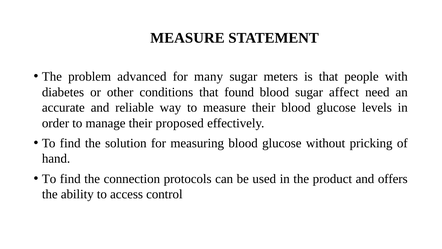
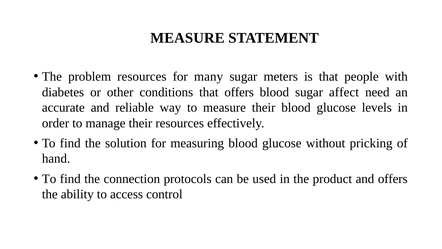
problem advanced: advanced -> resources (142, 76)
that found: found -> offers (239, 92)
their proposed: proposed -> resources (180, 123)
